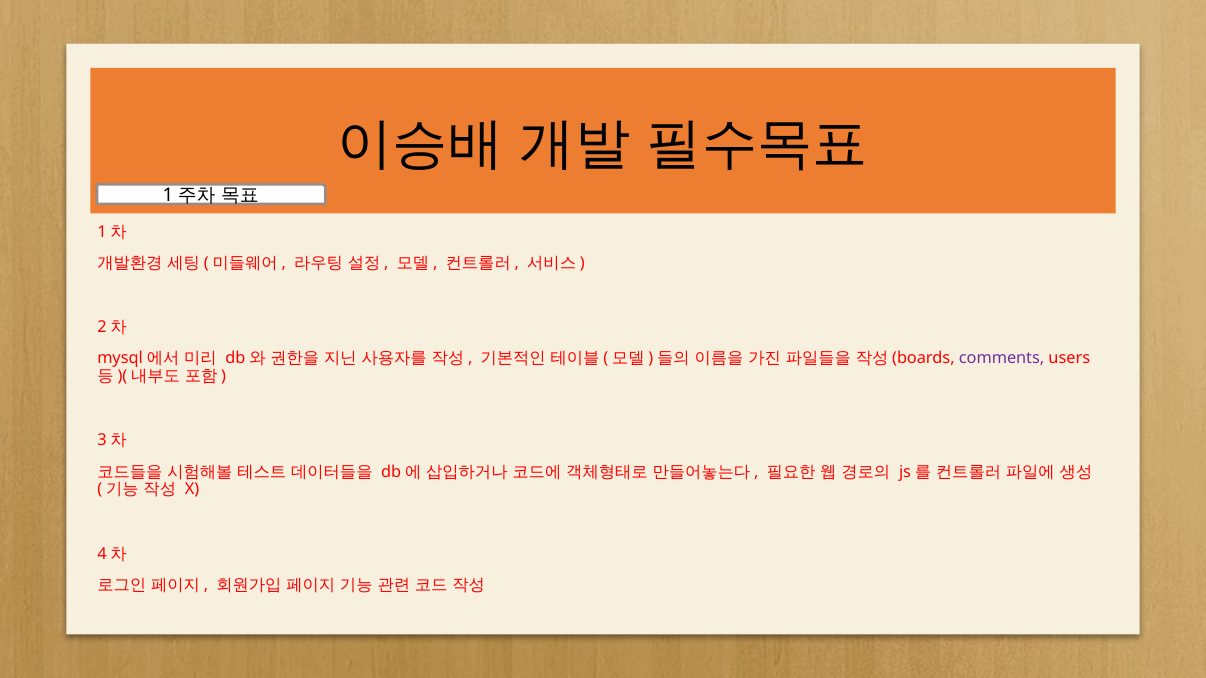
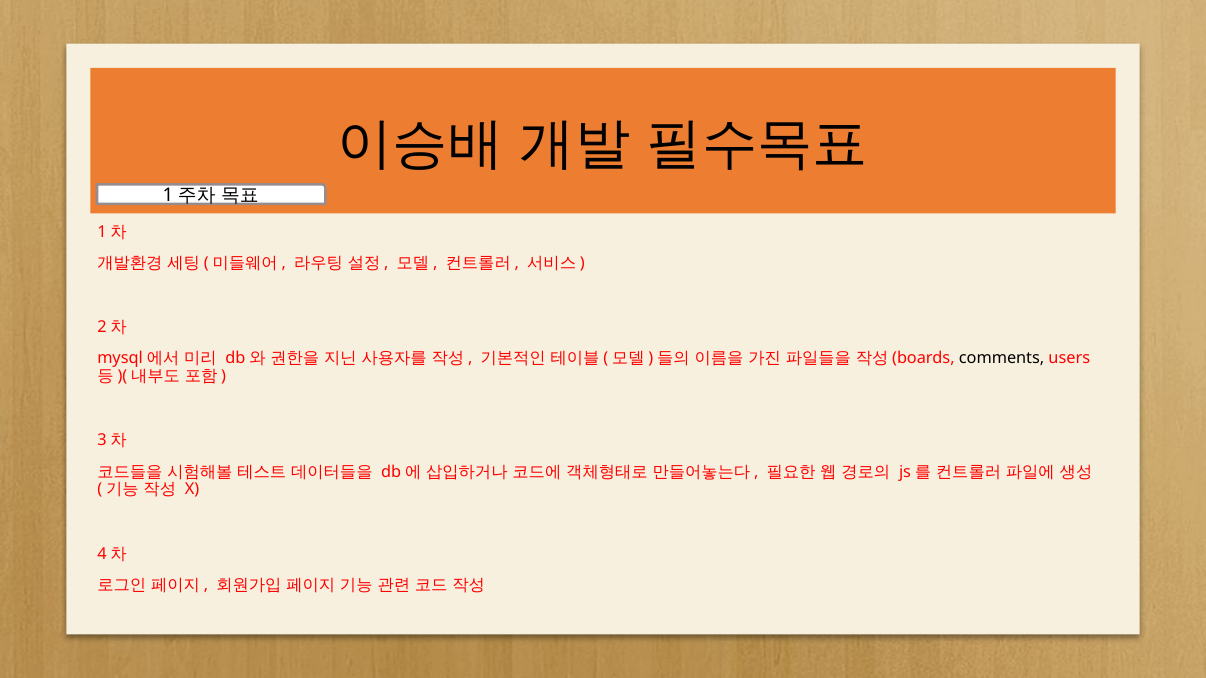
comments colour: purple -> black (1002, 359)
